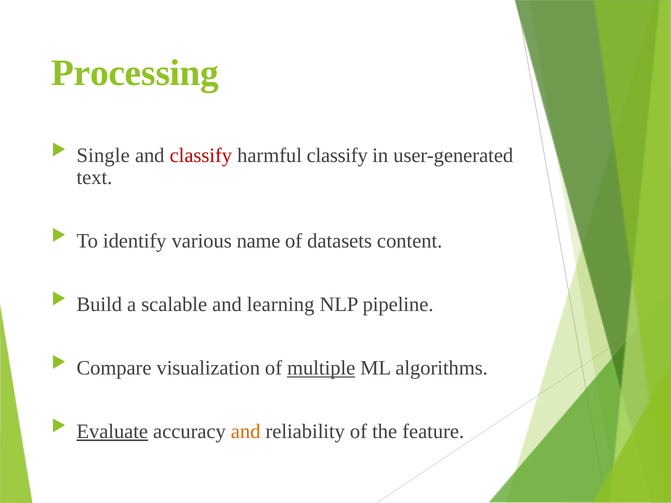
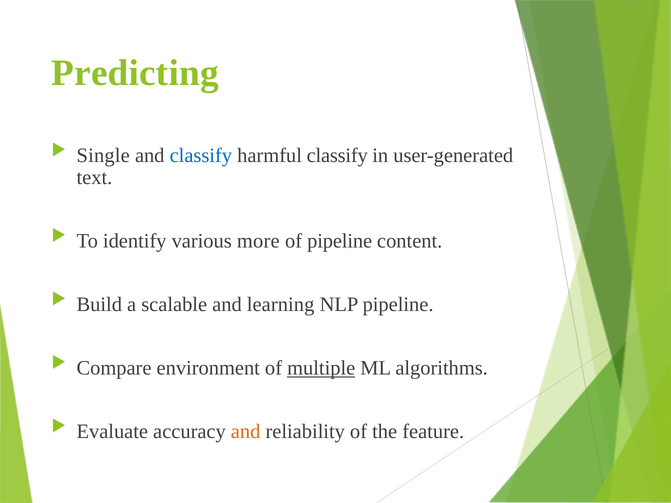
Processing: Processing -> Predicting (135, 73)
classify colour: red -> blue (201, 156)
name: name -> more (258, 241)
of datasets: datasets -> pipeline (340, 241)
visualization: visualization -> environment (208, 368)
Evaluate underline: present -> none (112, 432)
